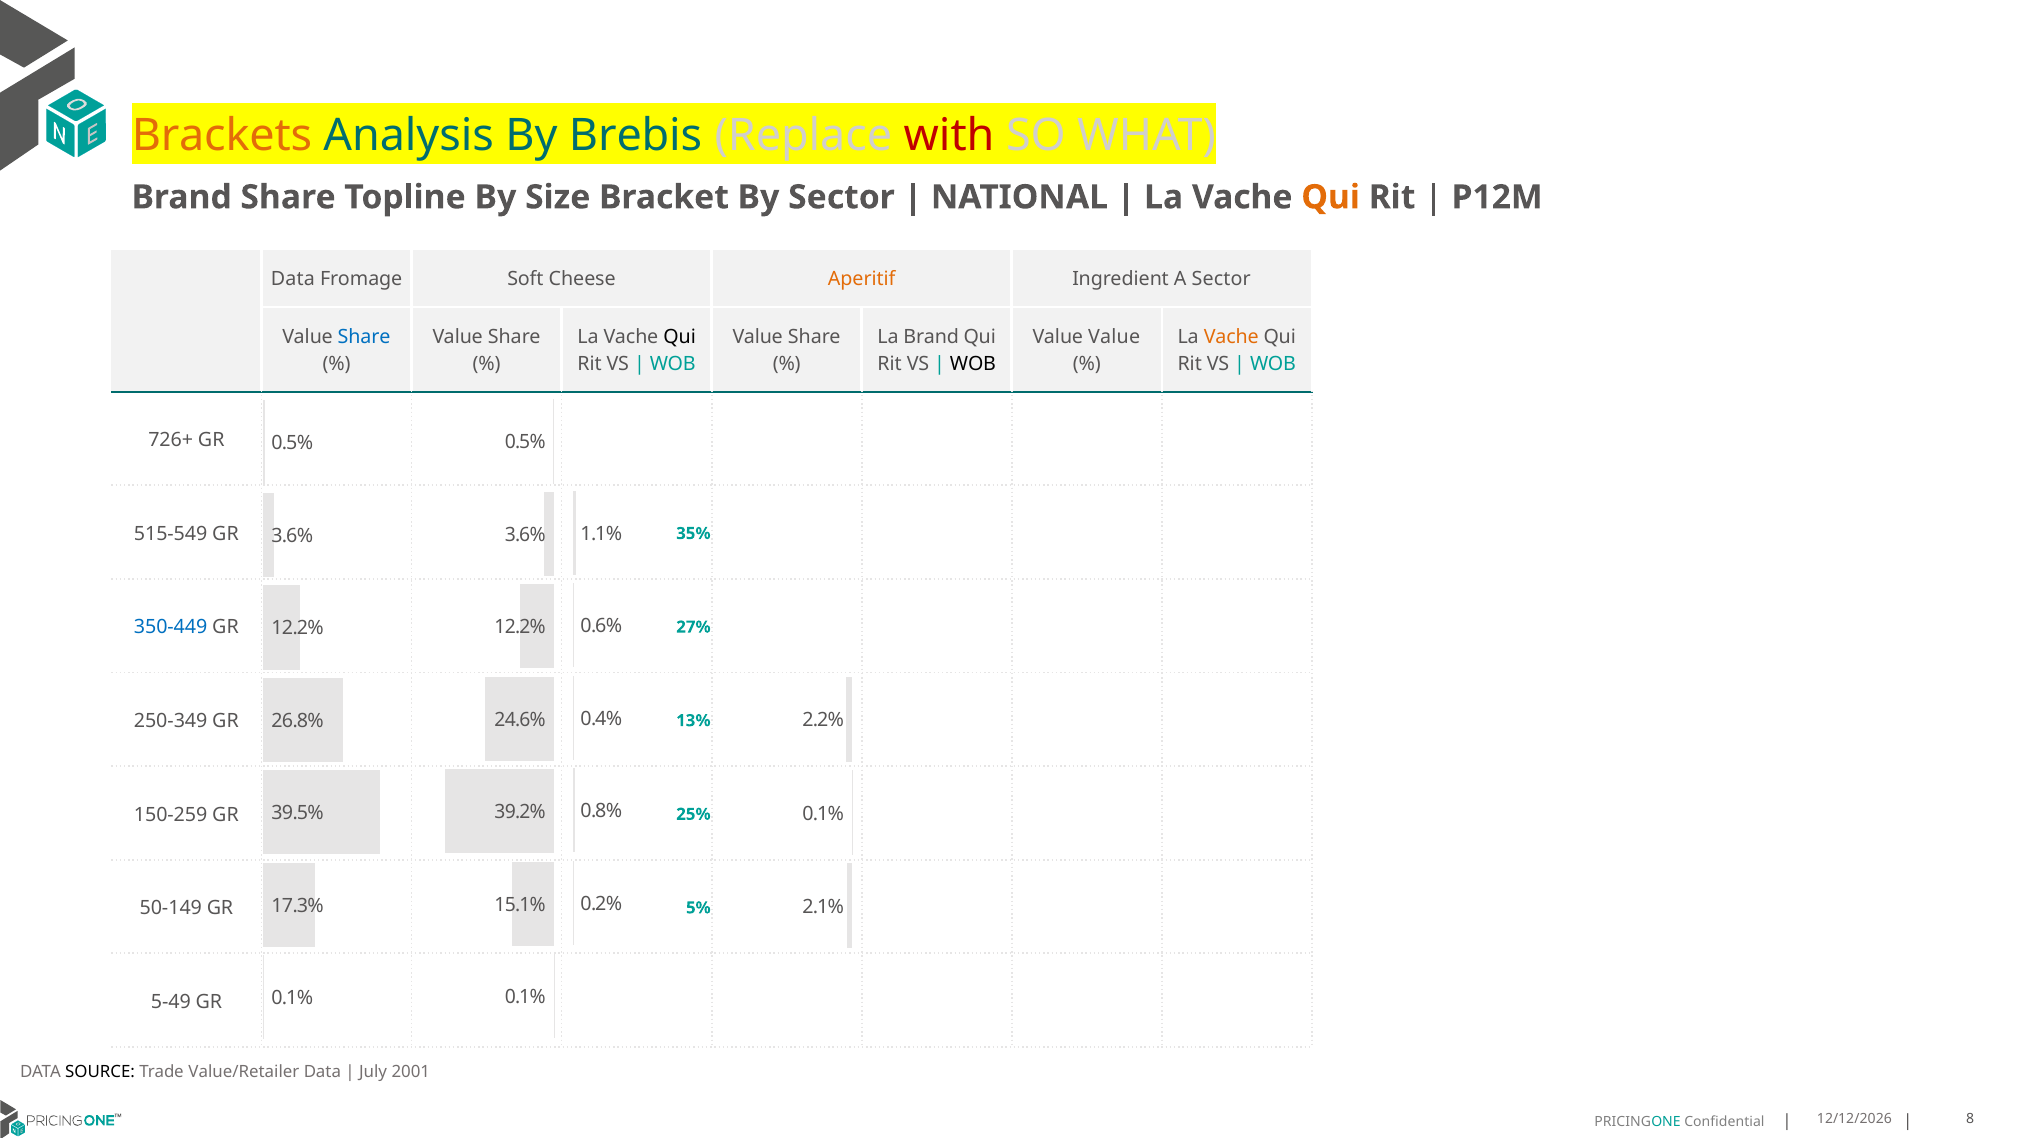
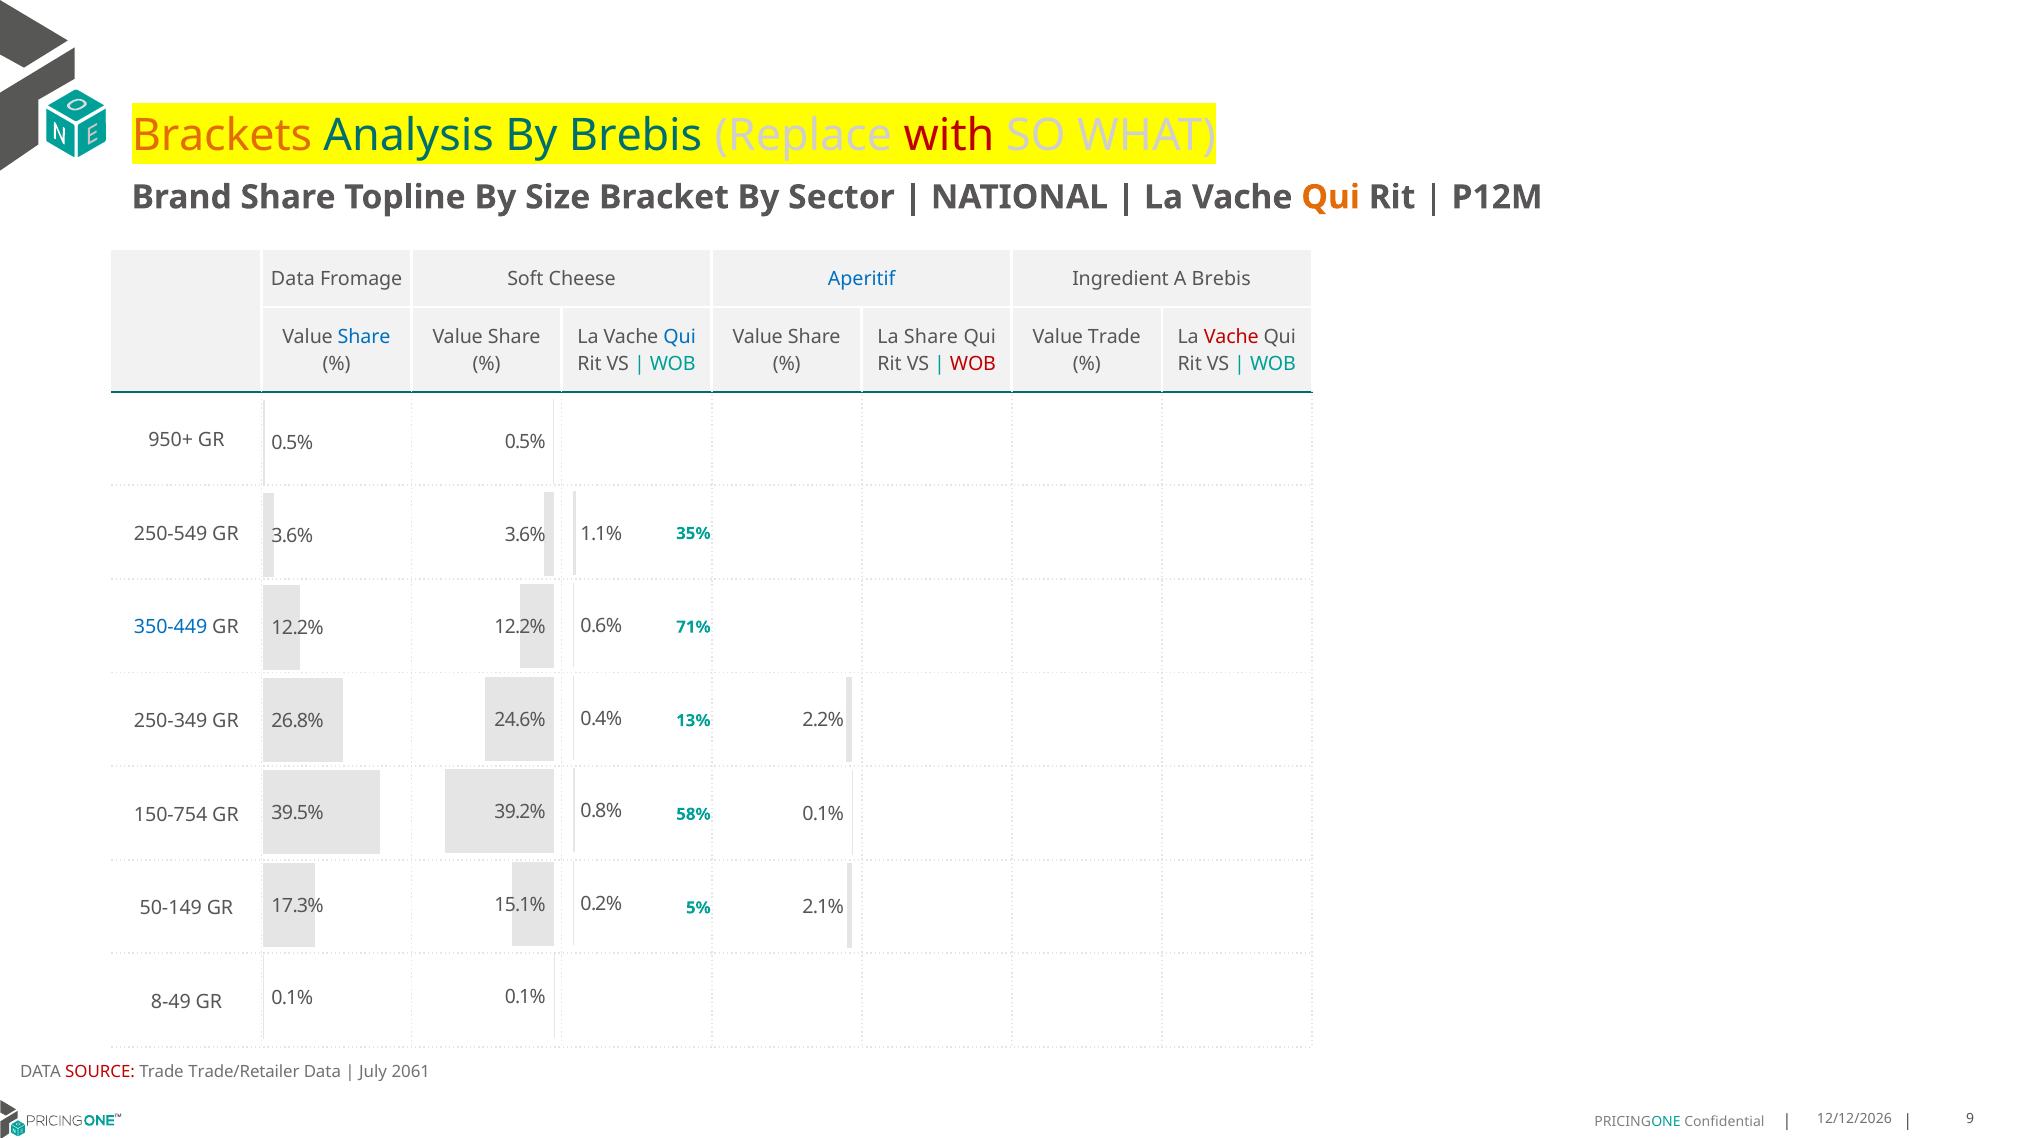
Aperitif colour: orange -> blue (862, 279)
A Sector: Sector -> Brebis (1221, 279)
Qui colour: black -> blue (680, 337)
La Brand: Brand -> Share (931, 337)
Value Value: Value -> Trade (1114, 337)
Vache colour: orange -> red (1231, 337)
WOB colour: black -> red (973, 364)
726+: 726+ -> 950+ (171, 440)
515-549: 515-549 -> 250-549 (171, 534)
27%: 27% -> 71% (693, 627)
150-259: 150-259 -> 150-754 (171, 815)
25%: 25% -> 58% (693, 815)
5-49: 5-49 -> 8-49 (171, 1002)
SOURCE colour: black -> red (100, 1072)
Value/Retailer: Value/Retailer -> Trade/Retailer (244, 1072)
2001: 2001 -> 2061 (411, 1072)
8: 8 -> 9 (1970, 1119)
